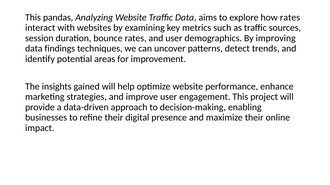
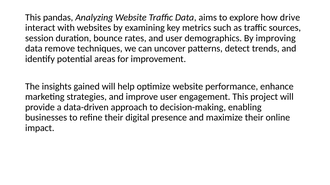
how rates: rates -> drive (290, 17)
findings: findings -> remove (60, 49)
